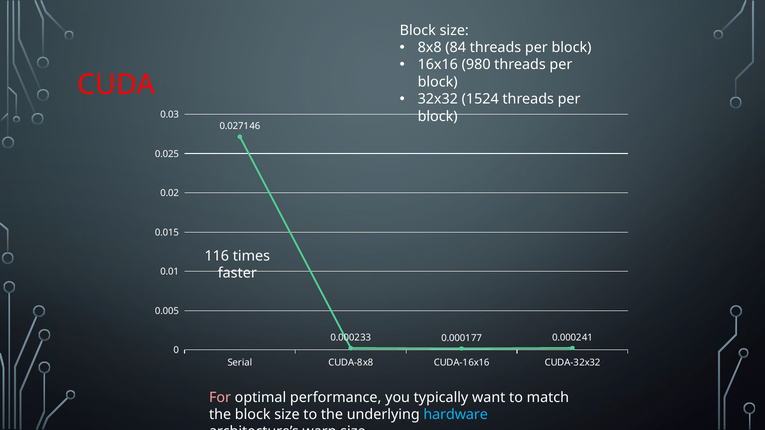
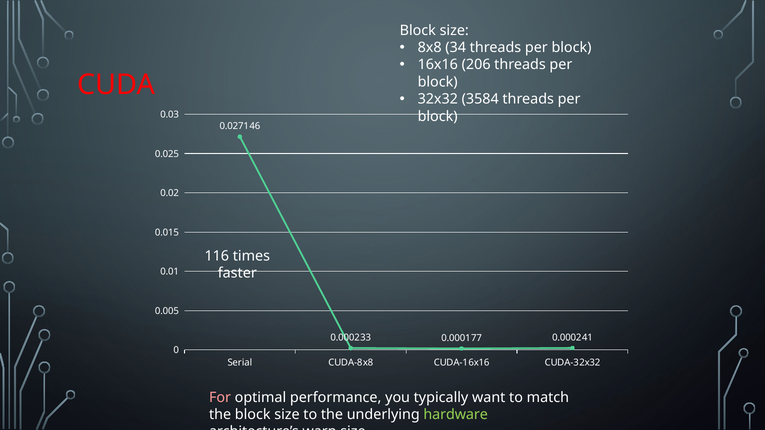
84: 84 -> 34 (456, 48)
980: 980 -> 206 (476, 65)
1524: 1524 -> 3584 (480, 99)
hardware colour: light blue -> light green (456, 415)
